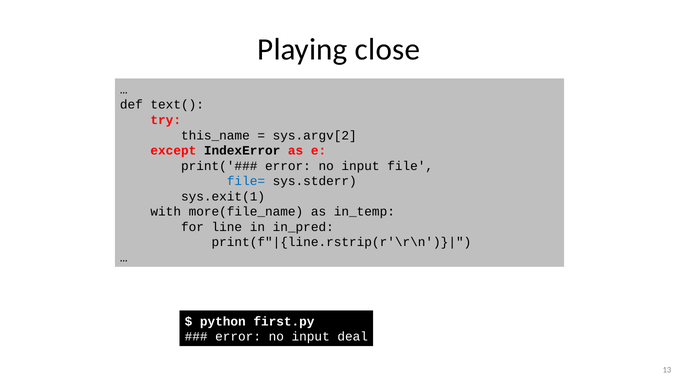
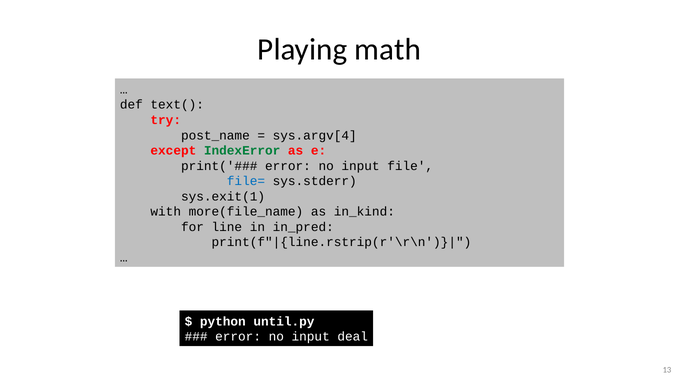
close: close -> math (388, 49)
this_name: this_name -> post_name (215, 135)
sys.argv[2: sys.argv[2 -> sys.argv[4 (315, 135)
IndexError colour: black -> green (242, 151)
in_temp: in_temp -> in_kind (364, 212)
first.py: first.py -> until.py (284, 321)
